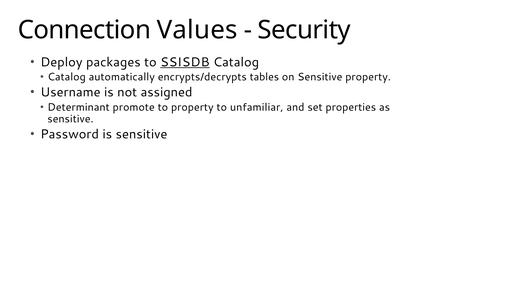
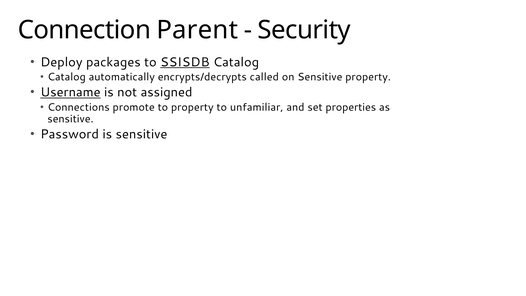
Values: Values -> Parent (197, 30)
tables: tables -> called (264, 77)
Username underline: none -> present (70, 92)
Determinant: Determinant -> Connections (79, 107)
